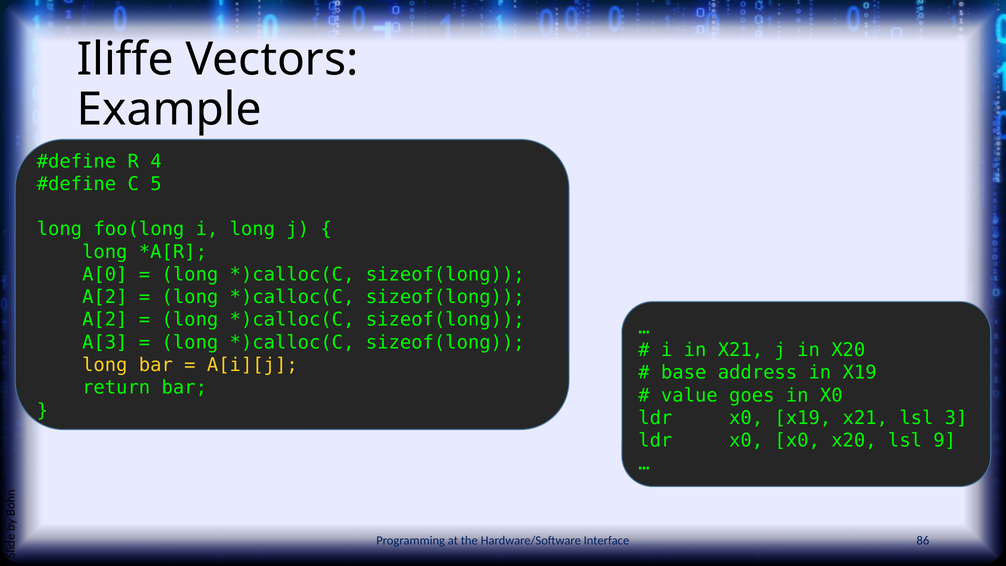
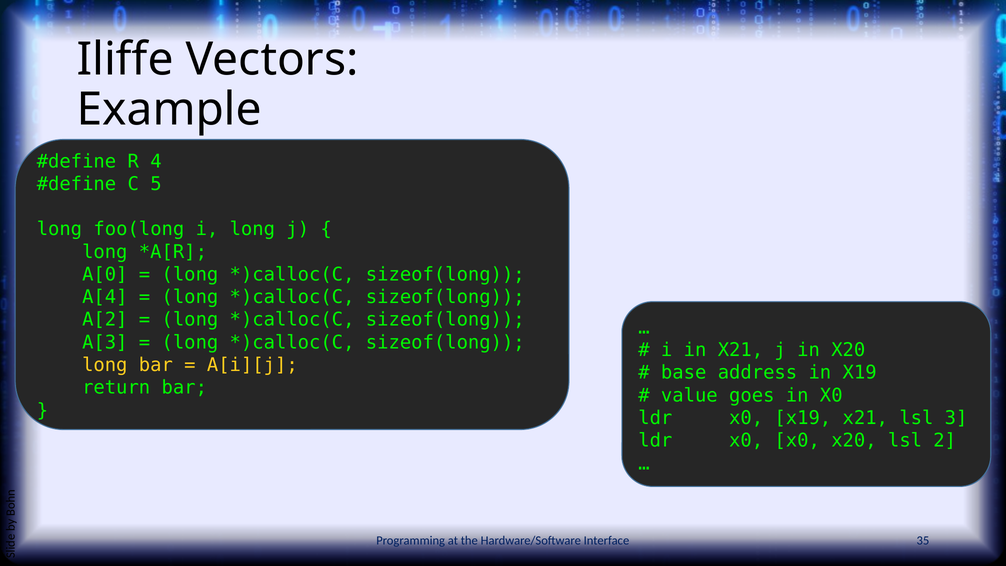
A[2: A[2 -> A[4 (105, 297)
9: 9 -> 2 (945, 441)
86: 86 -> 35 (923, 540)
